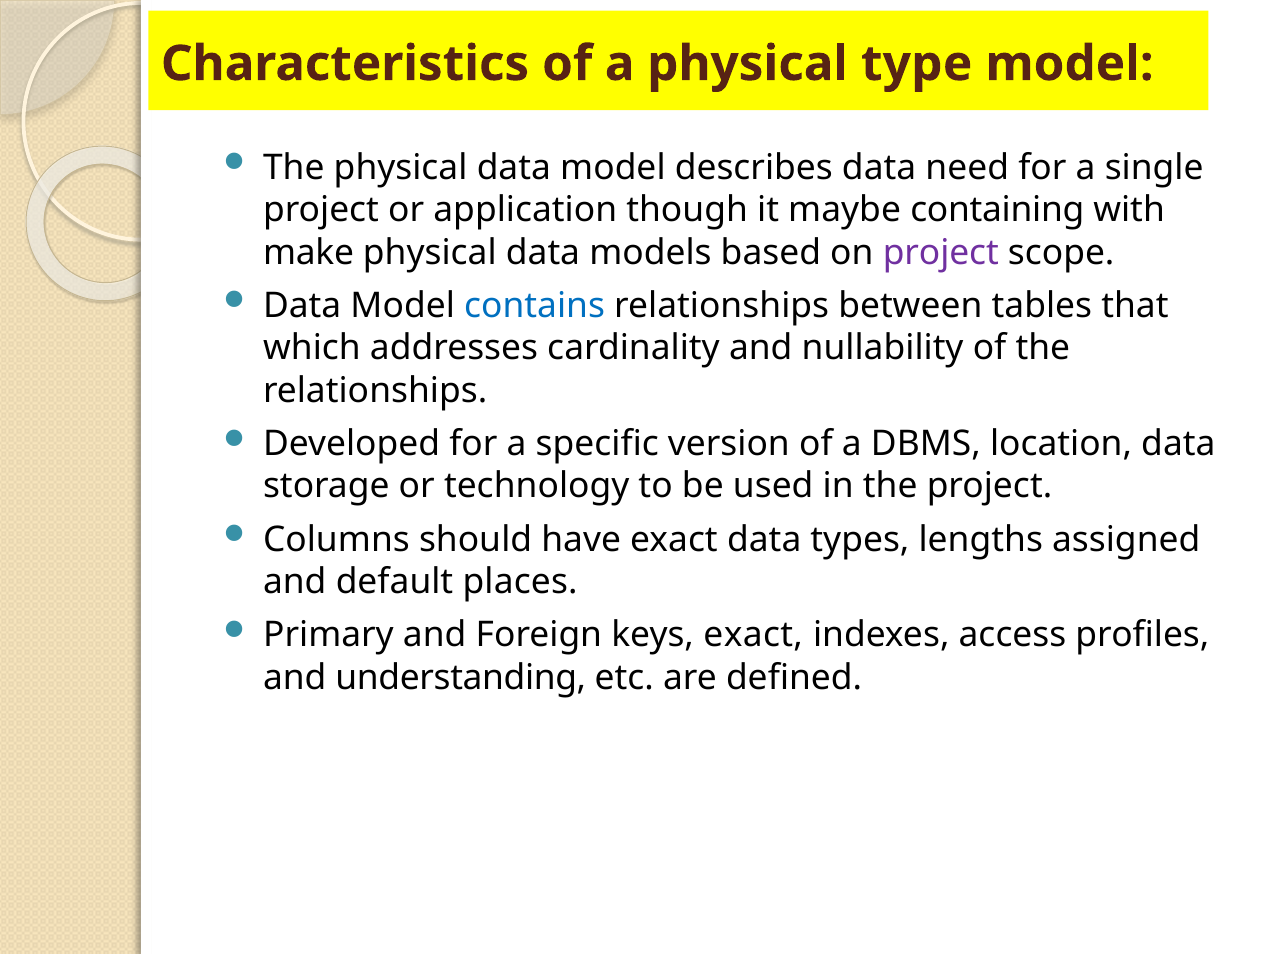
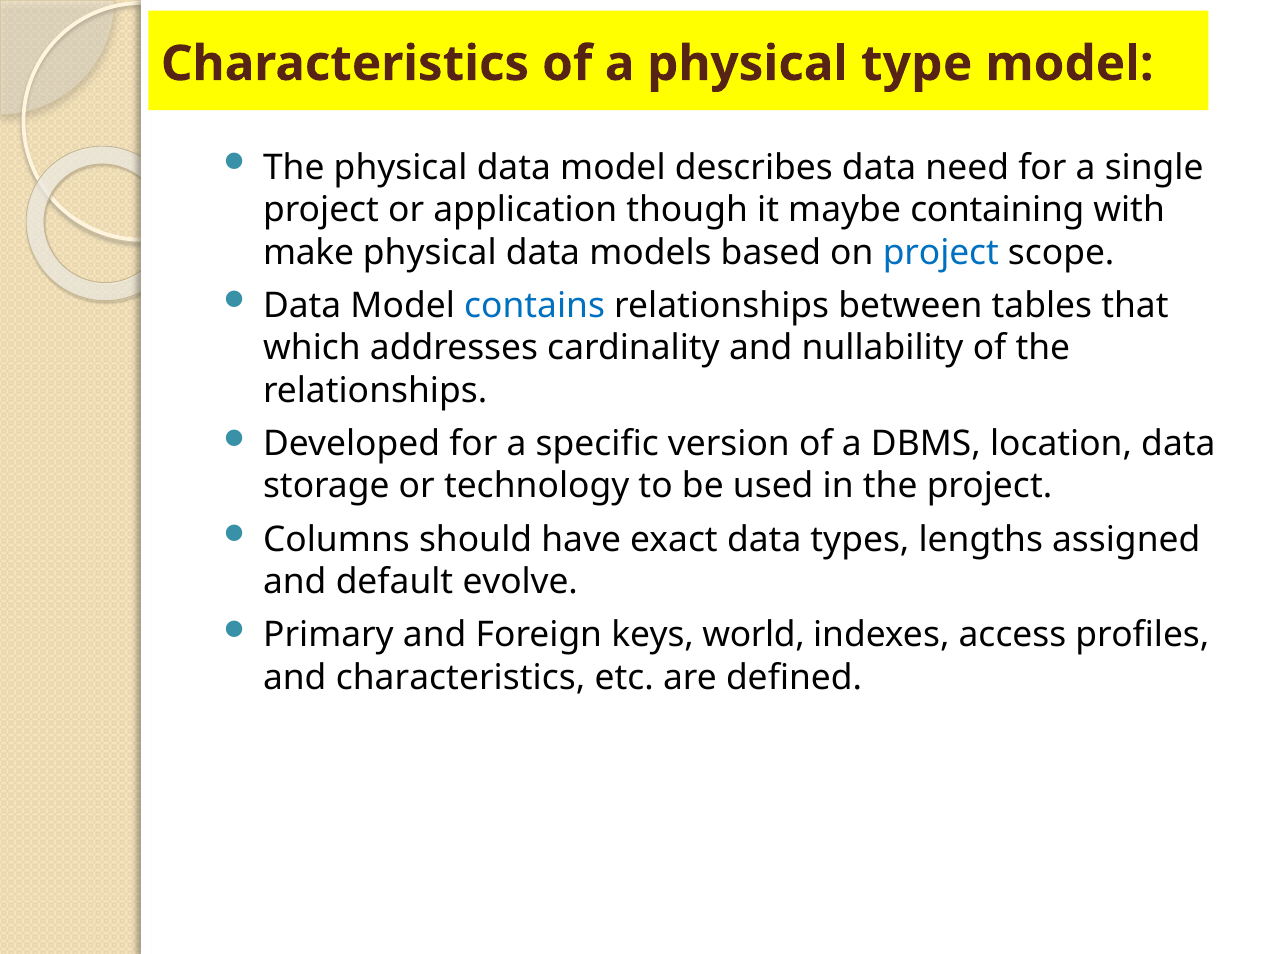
project colour: purple -> blue (941, 253)
places: places -> evolve (520, 582)
keys exact: exact -> world (754, 635)
and understanding: understanding -> characteristics (461, 677)
